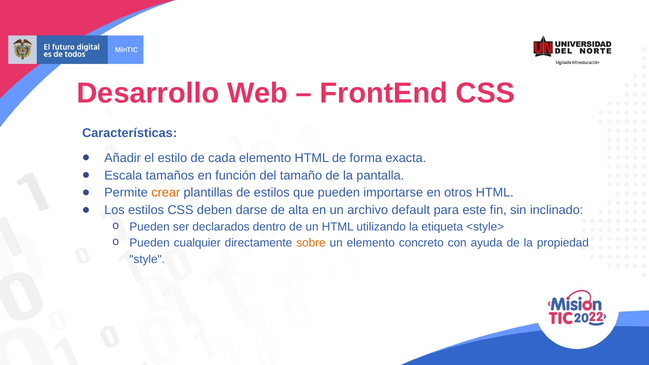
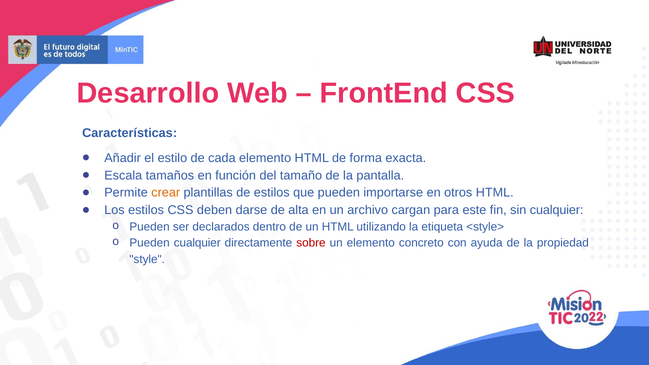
default: default -> cargan (411, 210)
sin inclinado: inclinado -> cualquier (557, 210)
sobre colour: orange -> red (311, 243)
